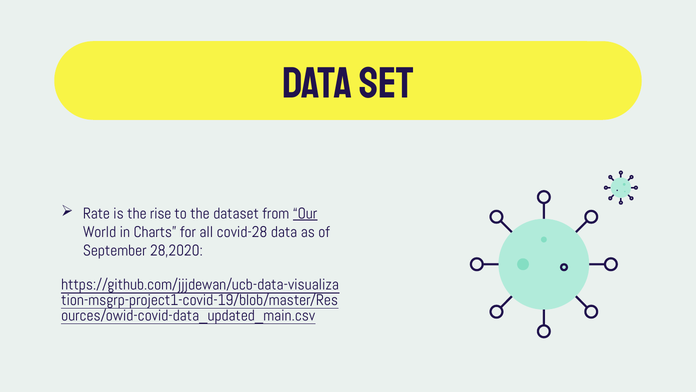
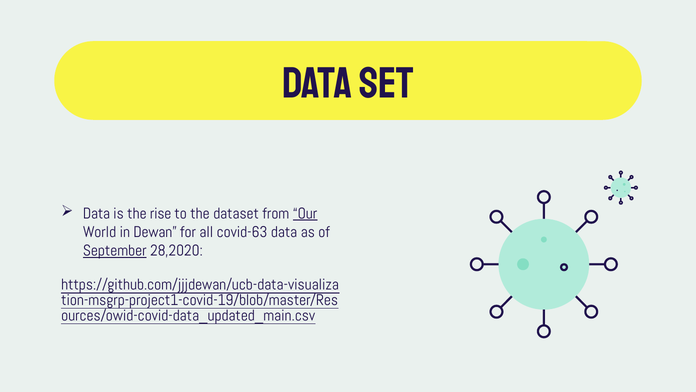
Rate: Rate -> Data (96, 213)
Charts: Charts -> Dewan (155, 232)
covid-28: covid-28 -> covid-63 (242, 232)
September underline: none -> present (115, 250)
